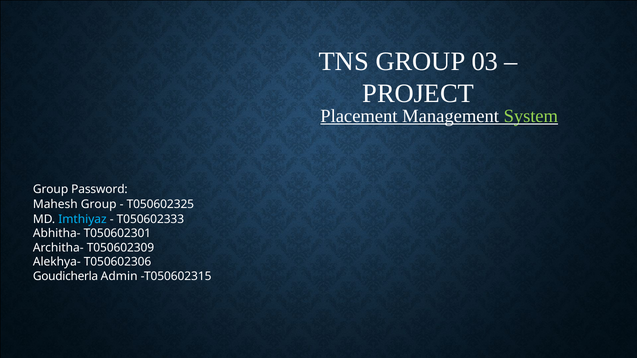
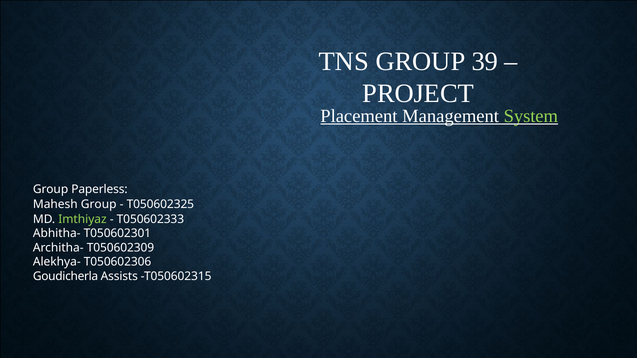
03: 03 -> 39 (485, 62)
Password: Password -> Paperless (99, 189)
Imthiyaz colour: light blue -> light green (82, 219)
Admin: Admin -> Assists (119, 277)
